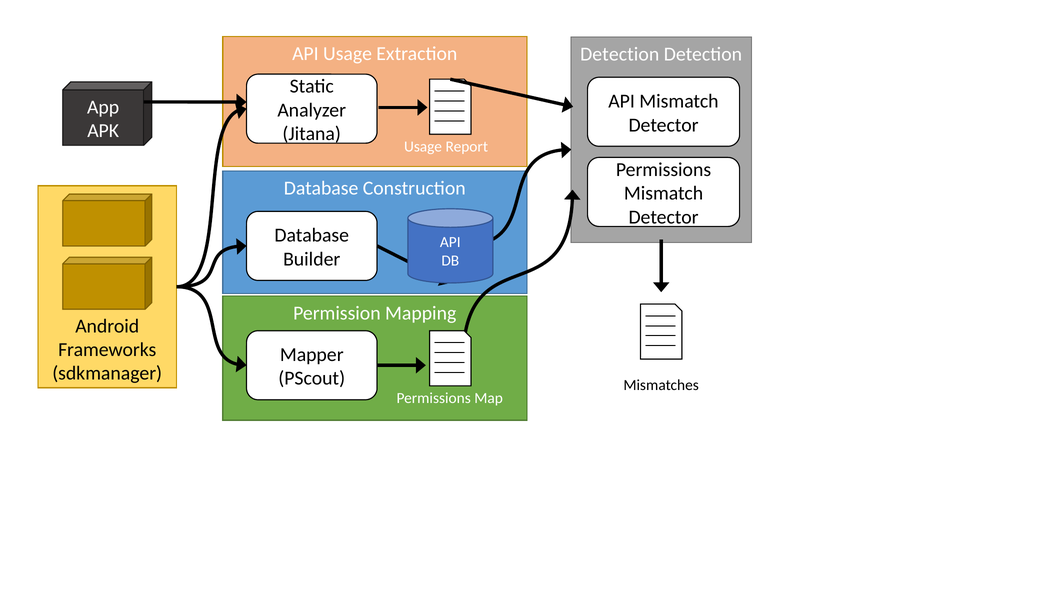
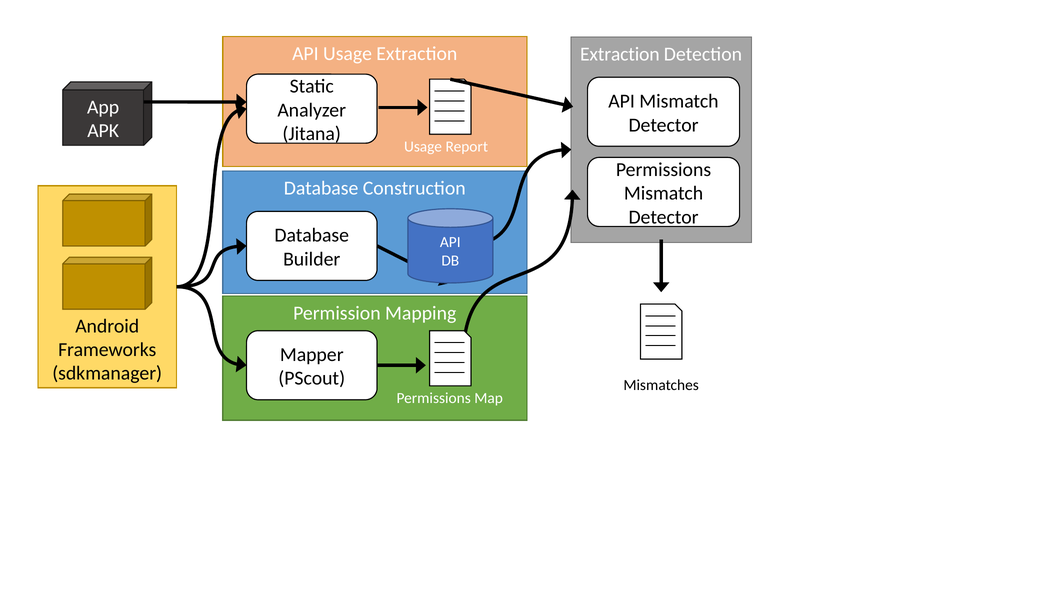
Detection: Detection -> Extraction (620, 54)
